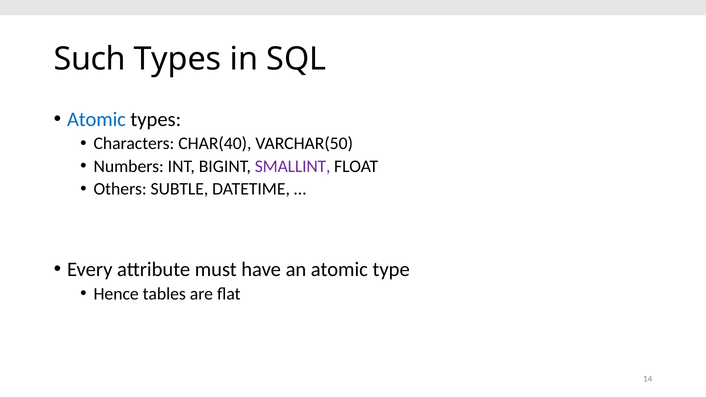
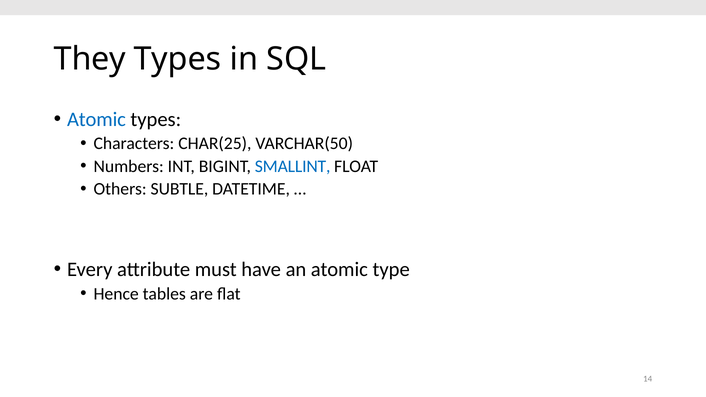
Such: Such -> They (90, 59)
CHAR(40: CHAR(40 -> CHAR(25 (215, 144)
SMALLINT colour: purple -> blue (293, 166)
